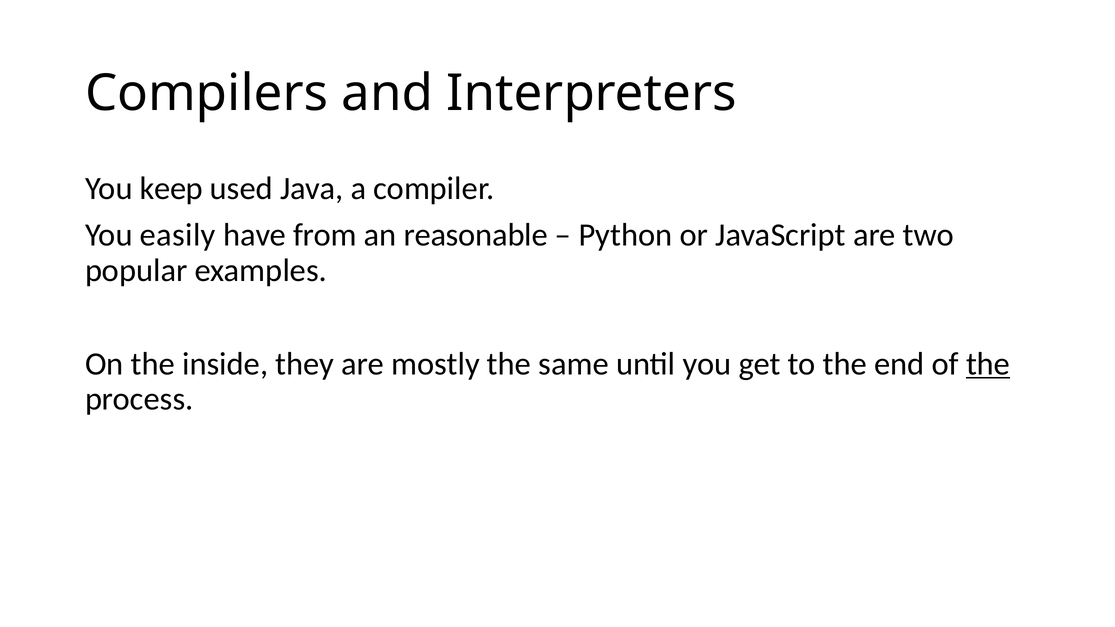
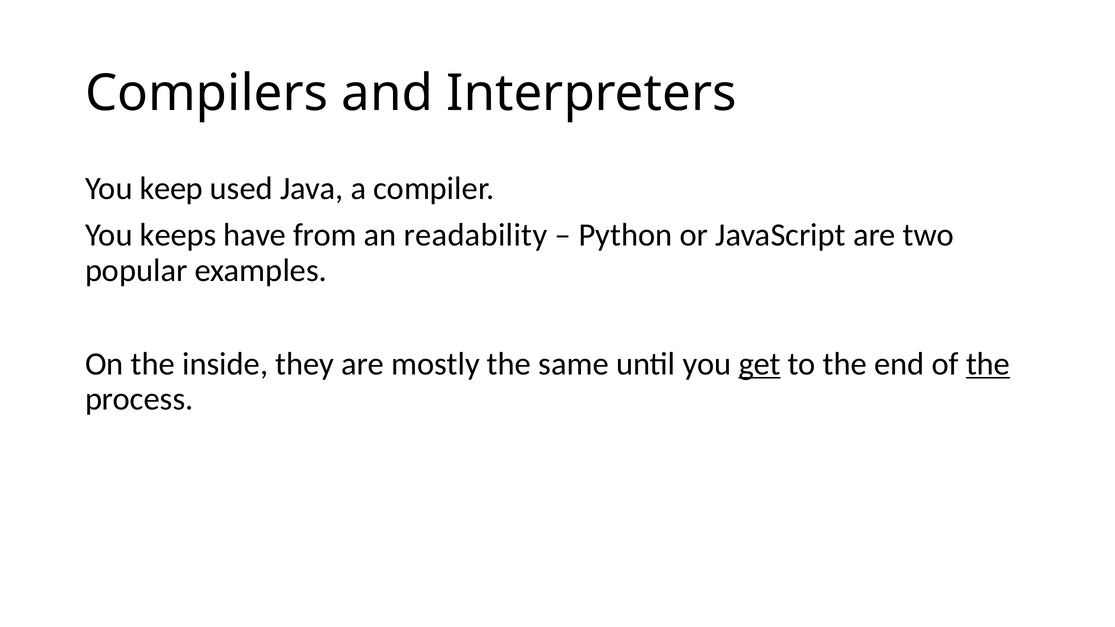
easily: easily -> keeps (178, 235)
reasonable: reasonable -> readability (475, 235)
get underline: none -> present (760, 364)
